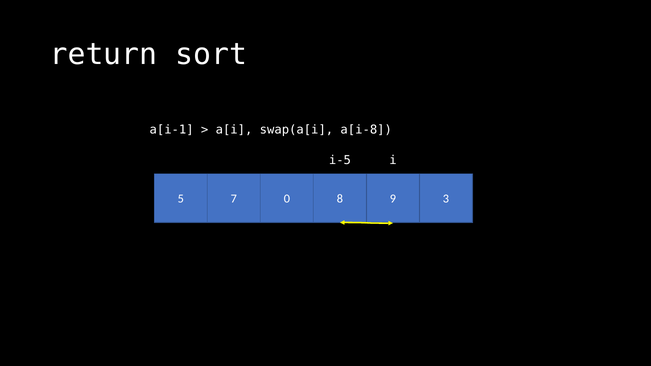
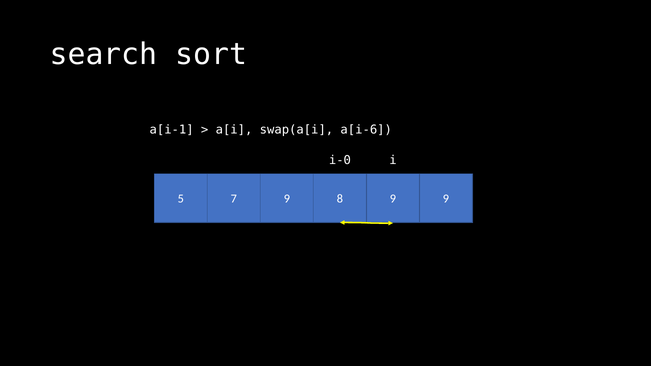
return: return -> search (103, 55)
a[i-8: a[i-8 -> a[i-6 (366, 130)
i-5: i-5 -> i-0 (340, 160)
7 0: 0 -> 9 (287, 199)
9 3: 3 -> 9 (446, 199)
